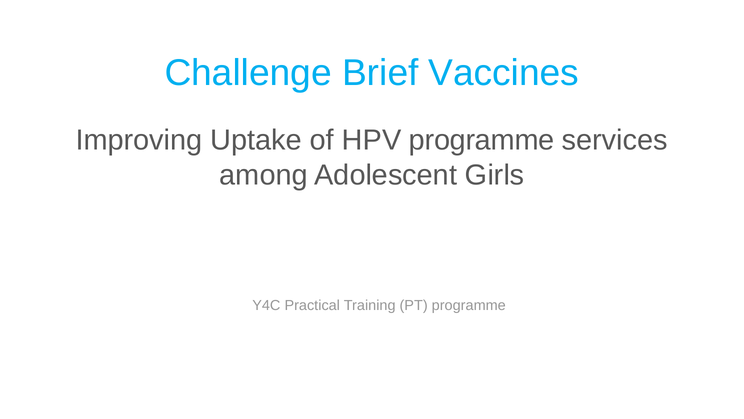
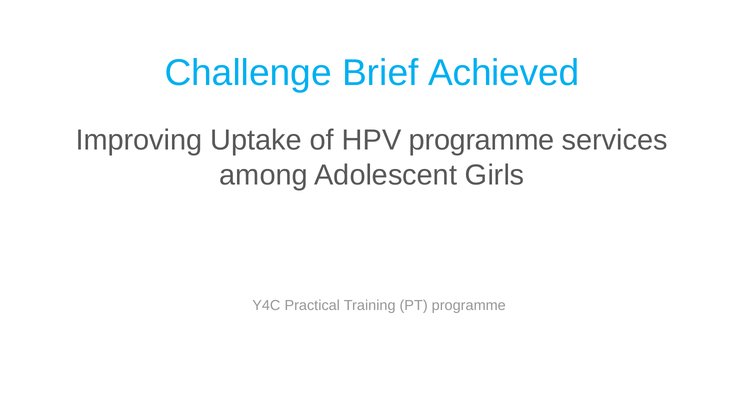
Vaccines: Vaccines -> Achieved (504, 73)
